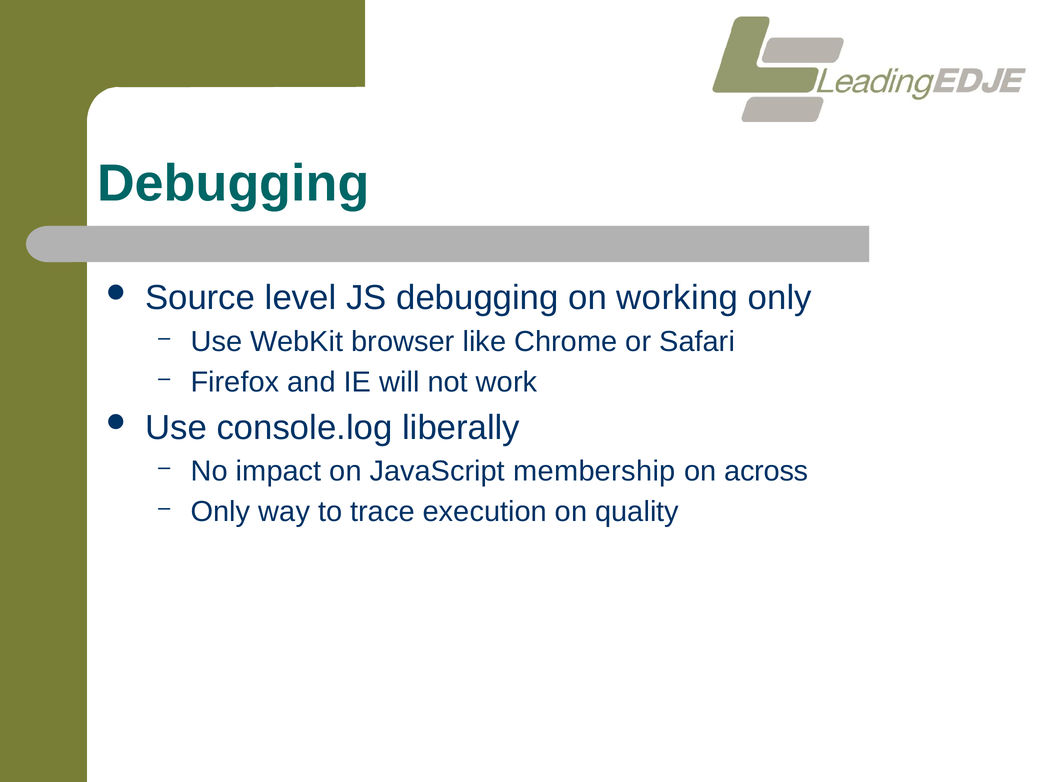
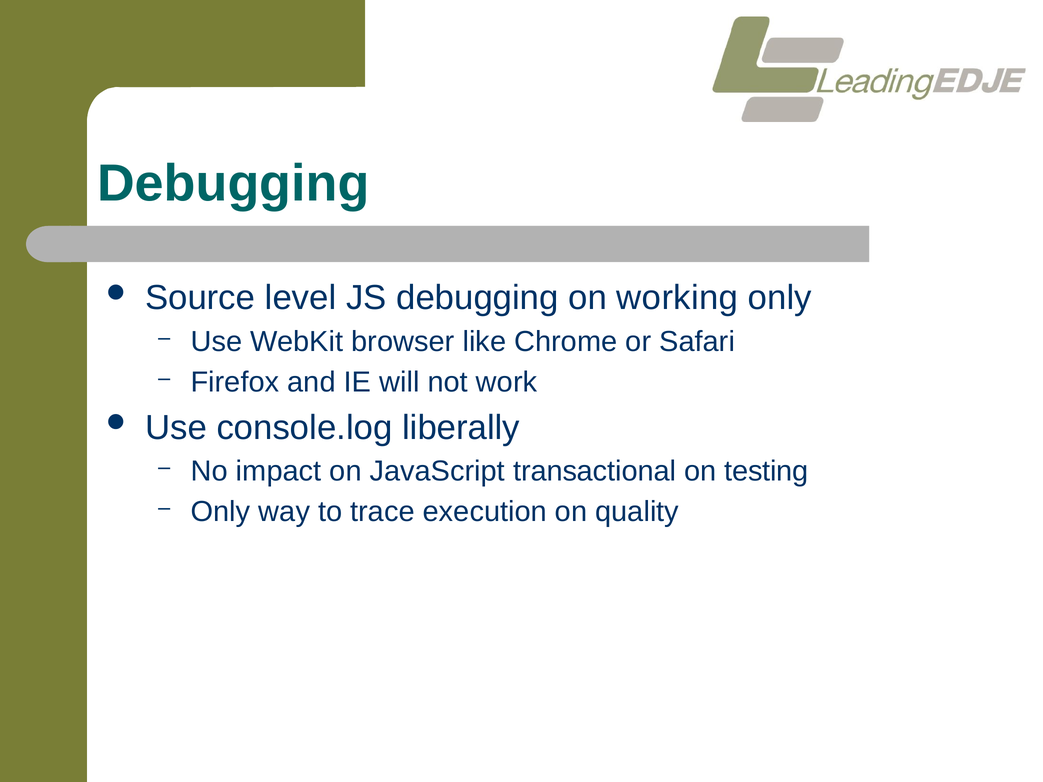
membership: membership -> transactional (595, 471)
across: across -> testing (766, 471)
